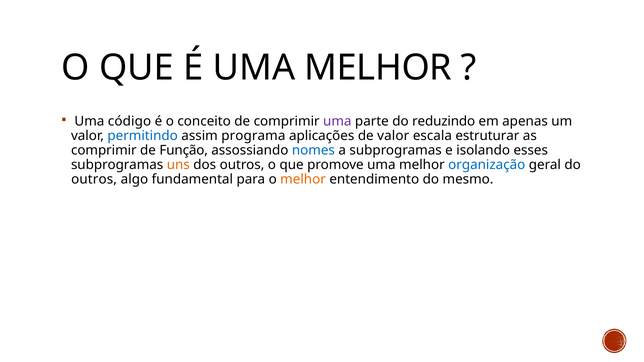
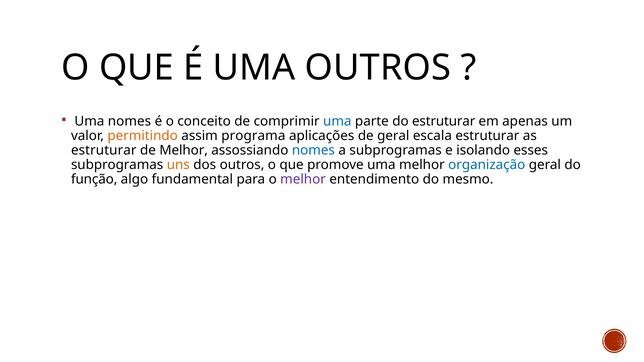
É UMA MELHOR: MELHOR -> OUTROS (378, 68)
Uma código: código -> nomes (130, 122)
uma colour: purple -> blue (337, 122)
do reduzindo: reduzindo -> estruturar (444, 122)
permitindo colour: blue -> orange (143, 136)
de valor: valor -> geral (393, 136)
comprimir: comprimir -> estruturar (104, 151)
de Função: Função -> Melhor (184, 151)
outros: outros -> função (94, 180)
melhor colour: orange -> purple (303, 180)
